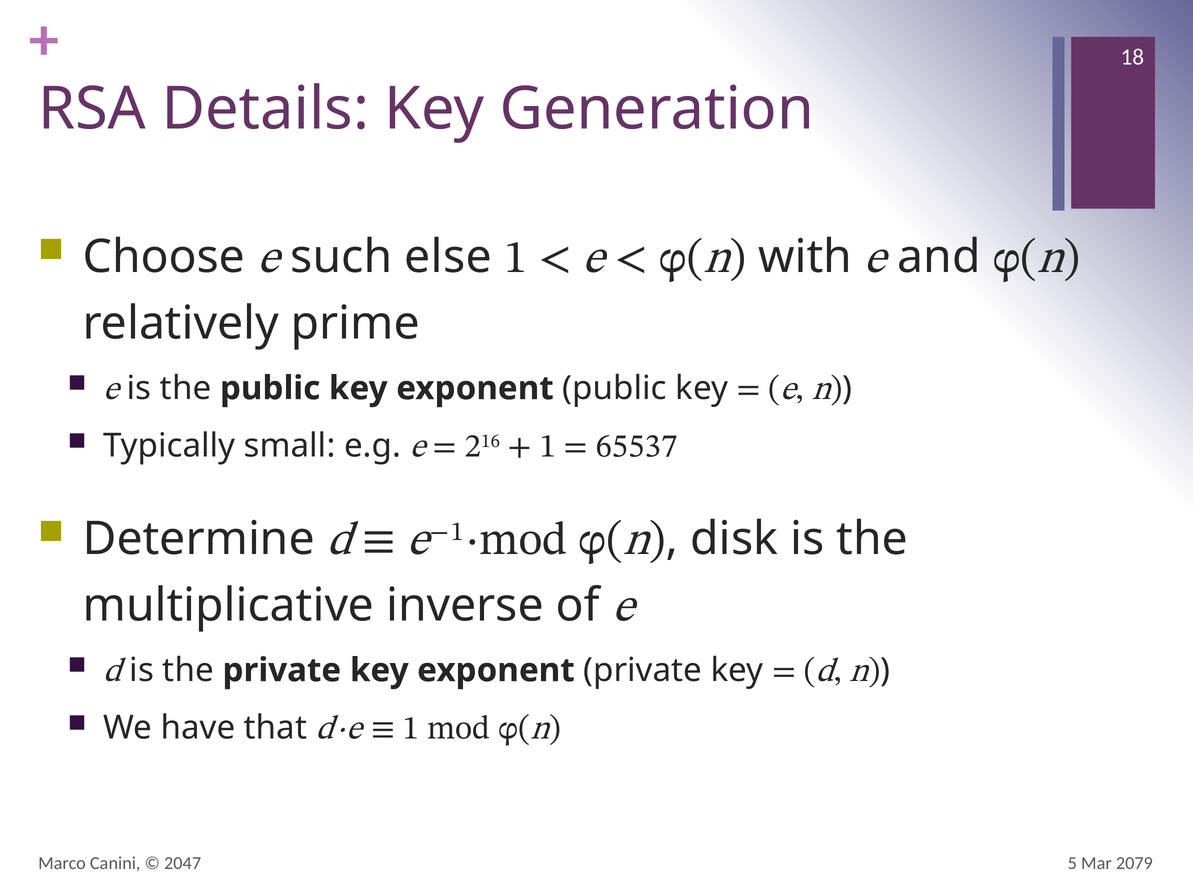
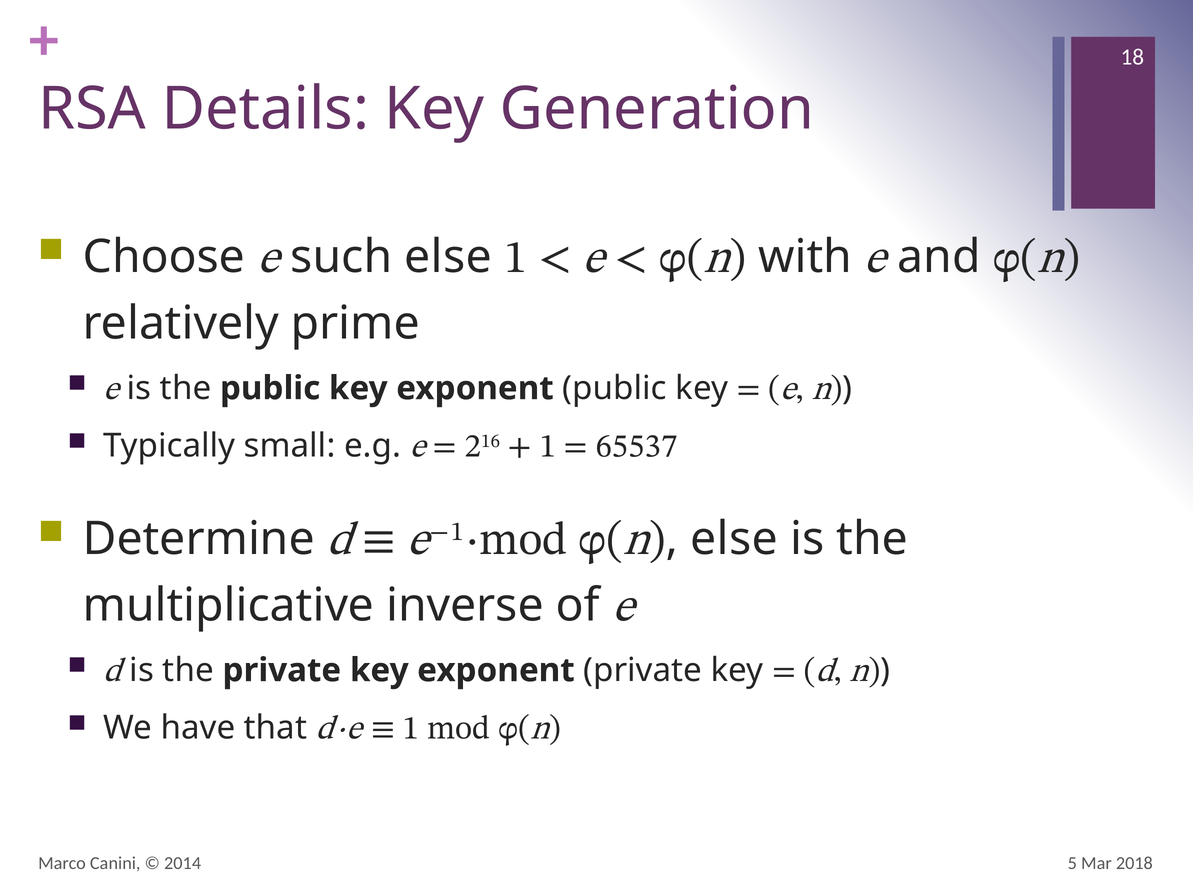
disk: disk -> else (734, 539)
2047: 2047 -> 2014 (183, 863)
2079: 2079 -> 2018 (1134, 863)
